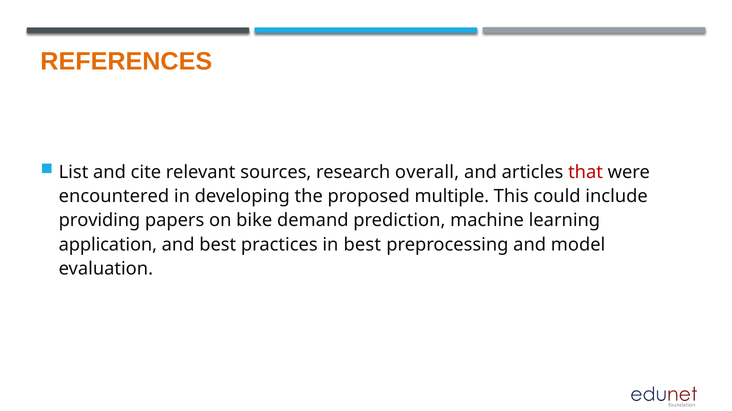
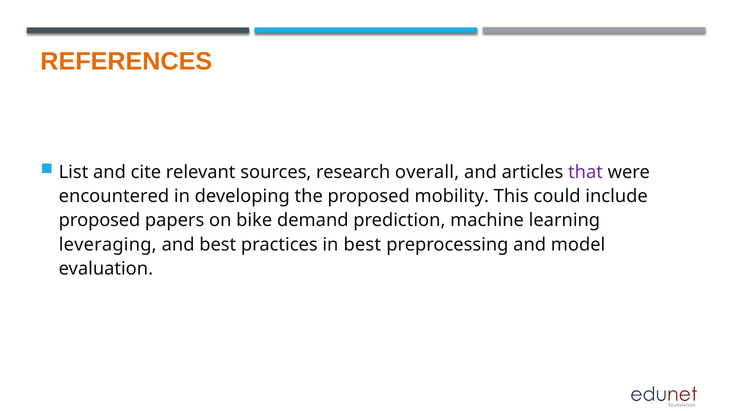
that colour: red -> purple (586, 173)
multiple: multiple -> mobility (452, 197)
providing: providing -> proposed (99, 221)
application: application -> leveraging (108, 245)
